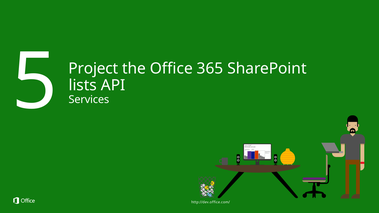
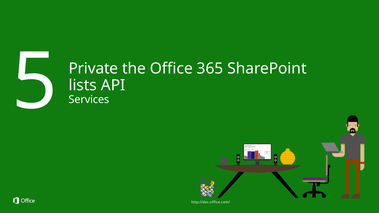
Project: Project -> Private (93, 69)
